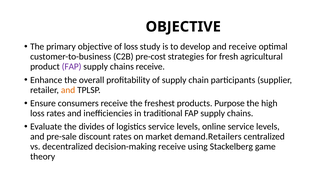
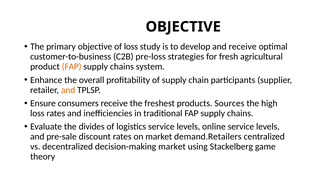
pre-cost: pre-cost -> pre-loss (151, 57)
FAP colour: purple -> orange (72, 67)
chains receive: receive -> system (150, 67)
Purpose: Purpose -> Sources (229, 103)
decision-making receive: receive -> market (172, 147)
